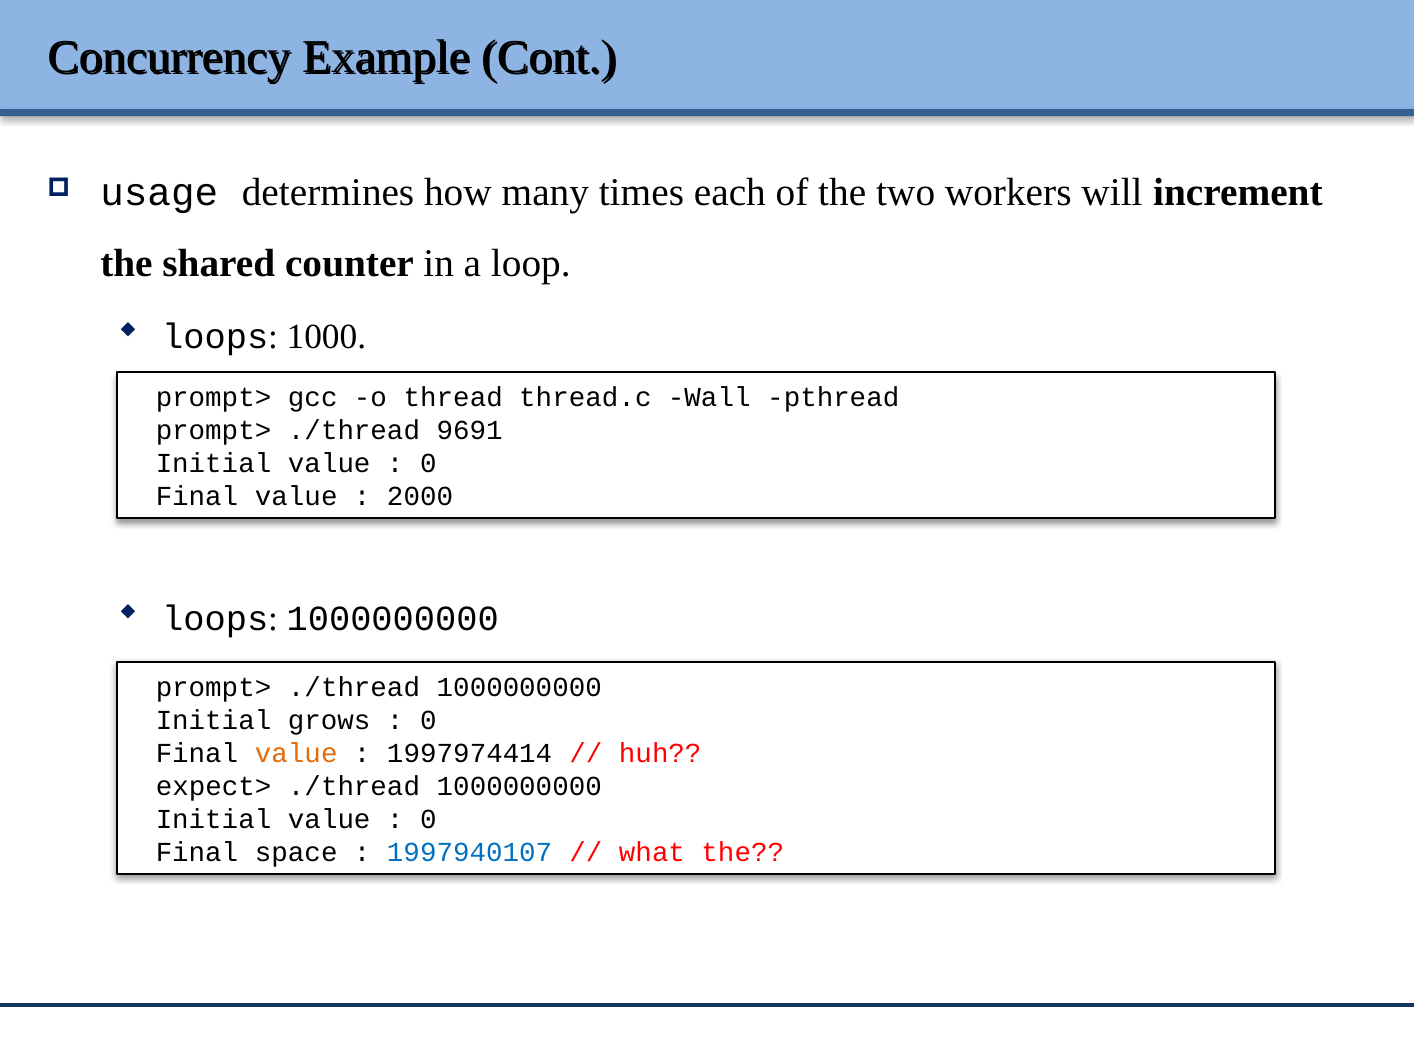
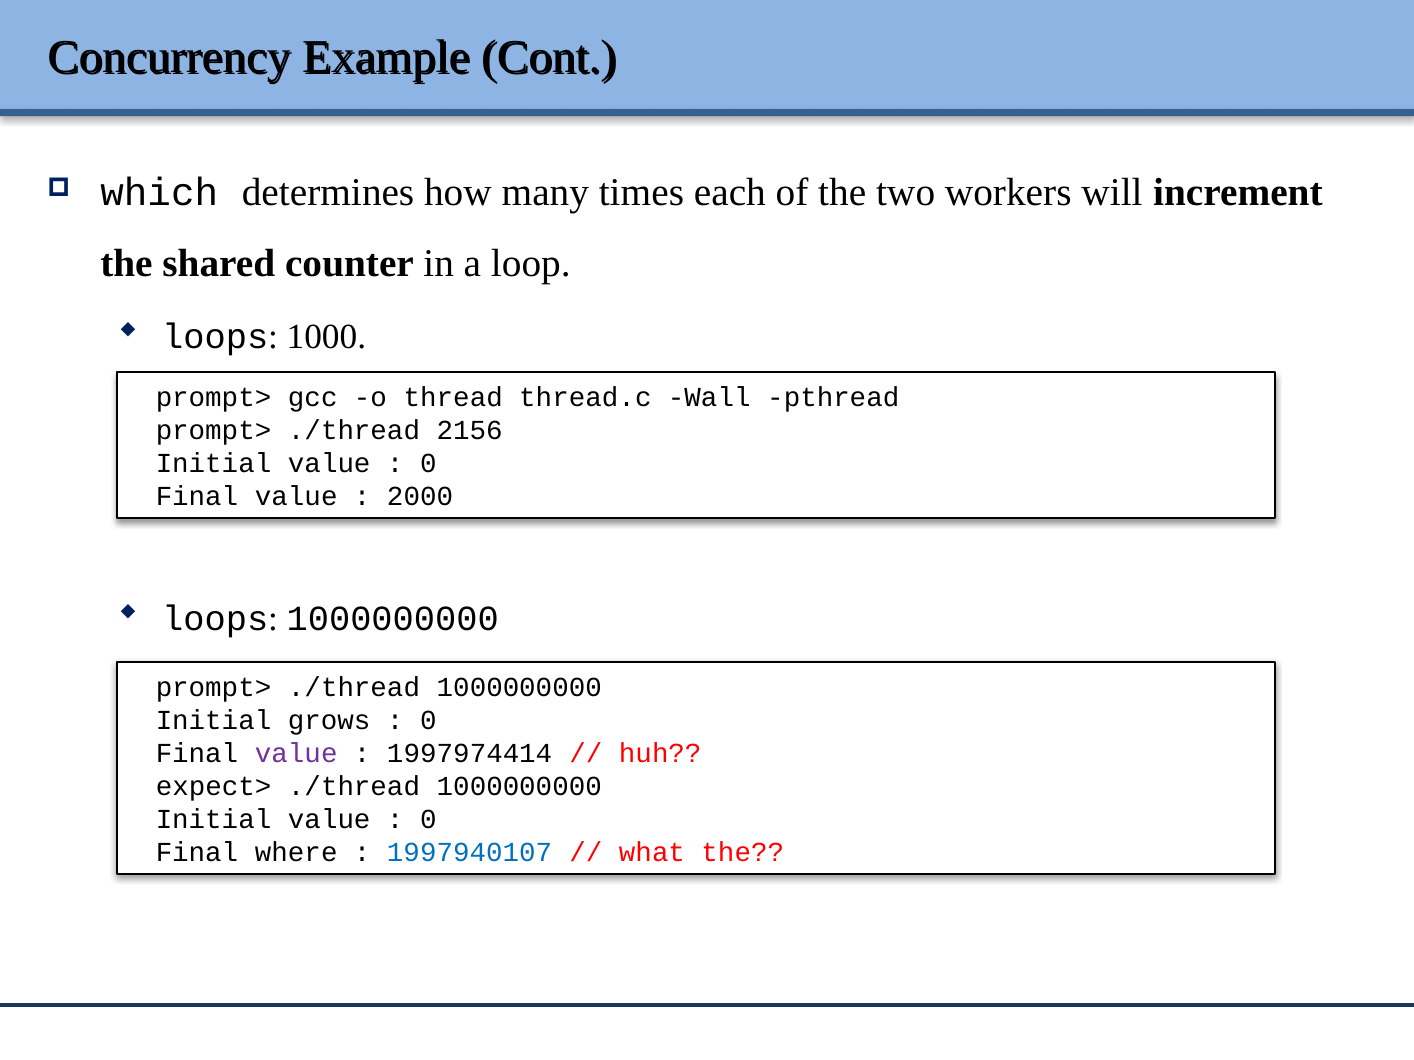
usage: usage -> which (159, 193)
9691: 9691 -> 2156 (470, 431)
value colour: orange -> purple (296, 754)
space: space -> where (296, 853)
